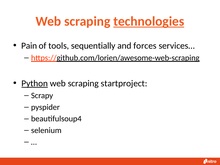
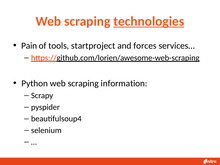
sequentially: sequentially -> startproject (93, 46)
Python underline: present -> none (35, 83)
startproject: startproject -> information (124, 83)
